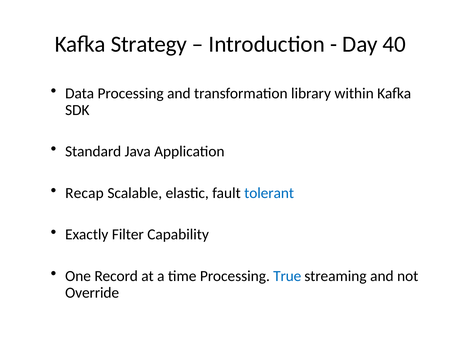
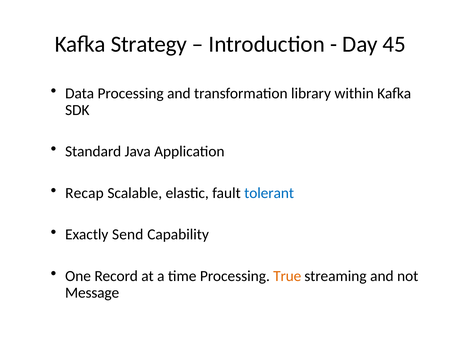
40: 40 -> 45 (394, 44)
Filter: Filter -> Send (128, 234)
True colour: blue -> orange (287, 276)
Override: Override -> Message (92, 292)
